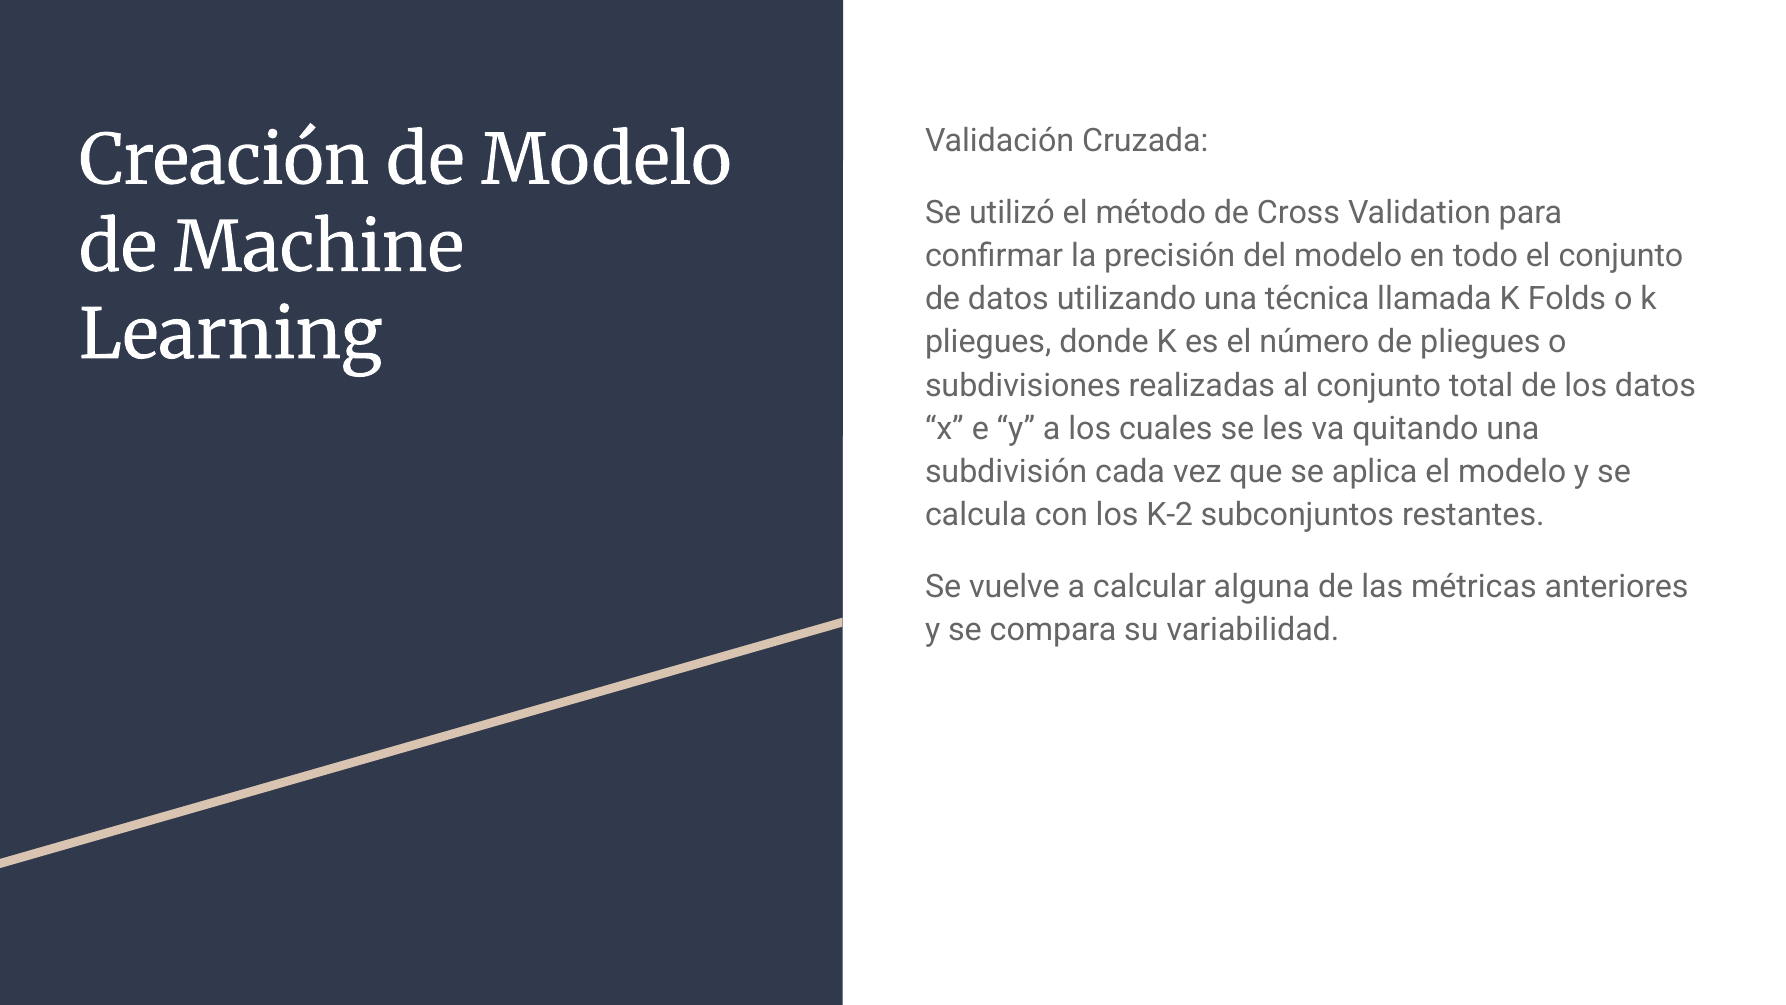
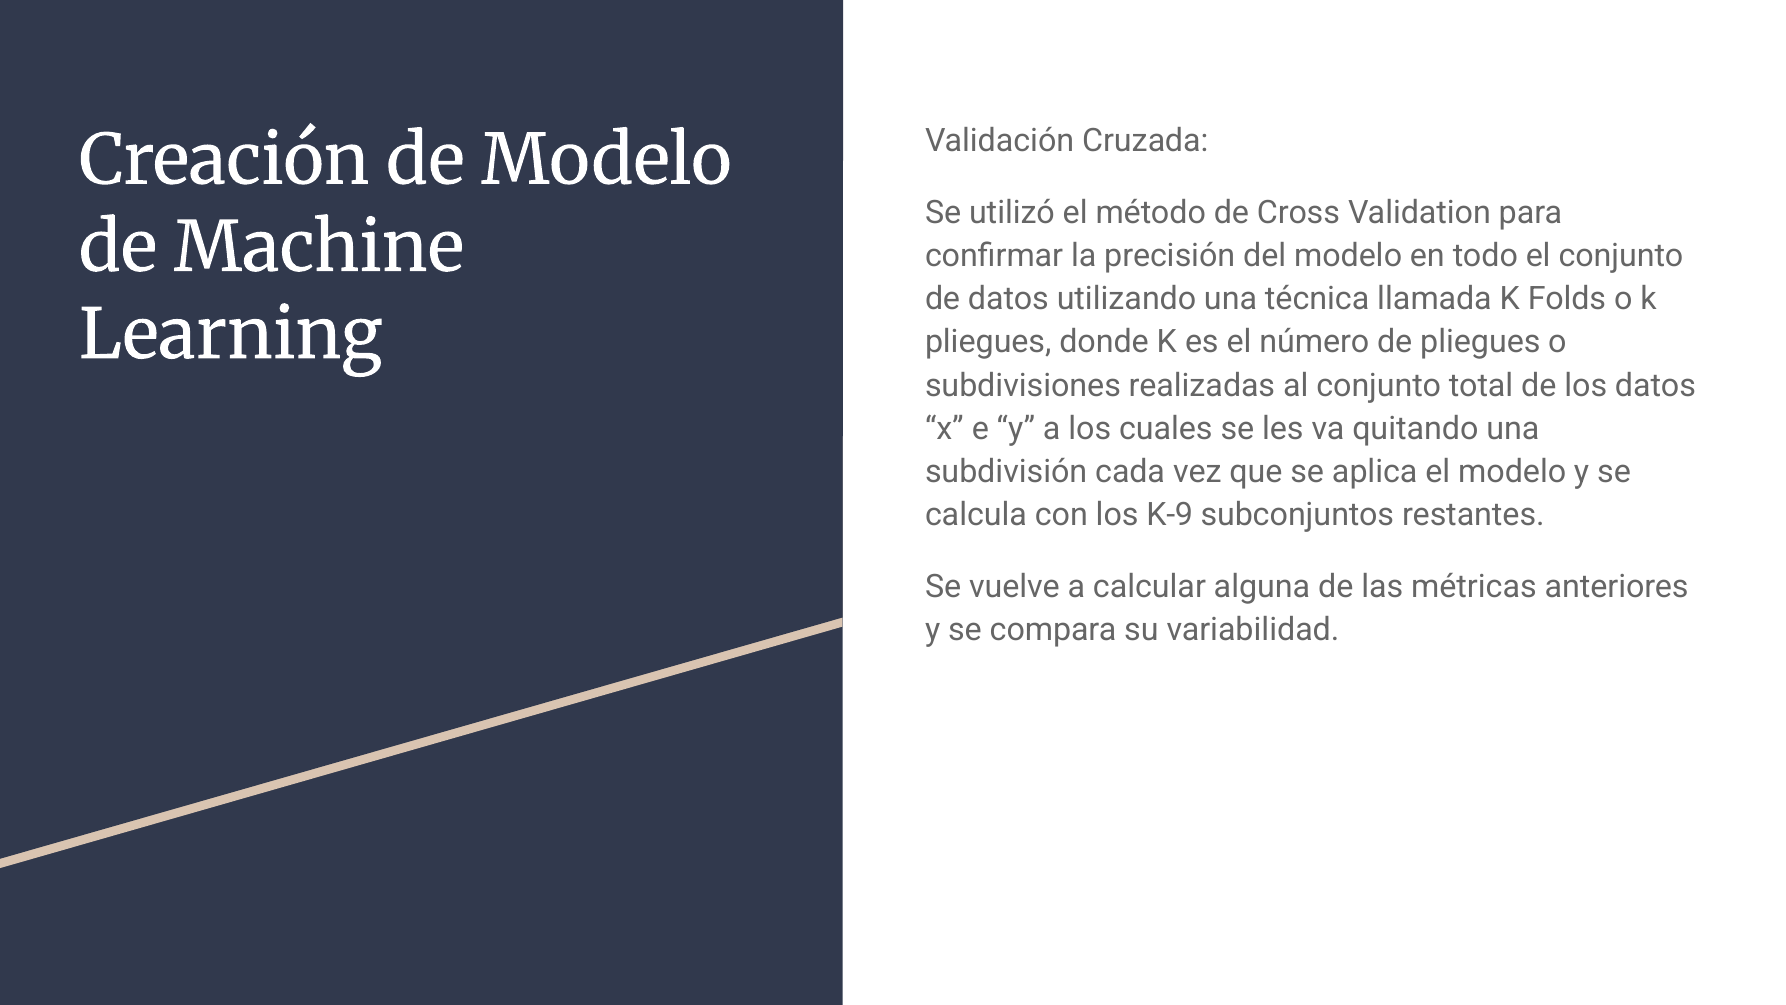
K-2: K-2 -> K-9 (1170, 514)
